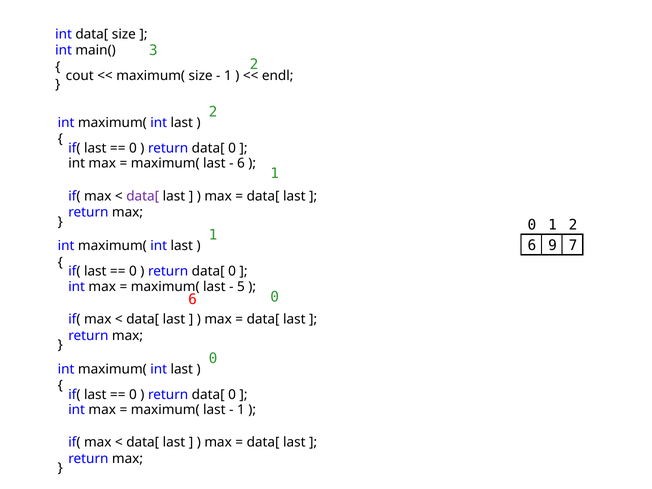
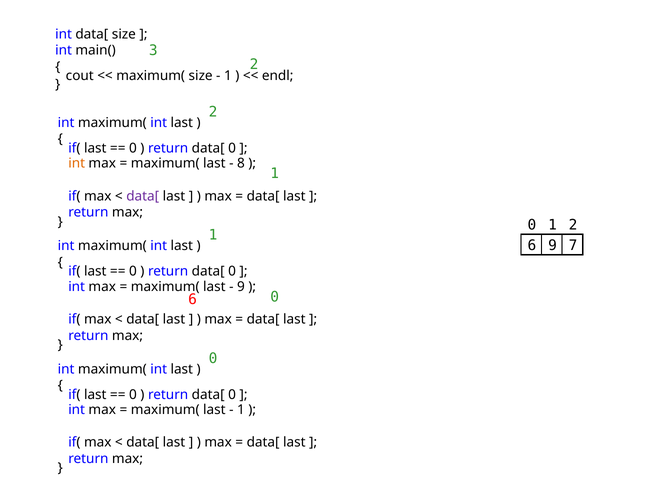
int colour: black -> orange (77, 163)
6: 6 -> 8 (241, 163)
5: 5 -> 9 (241, 287)
